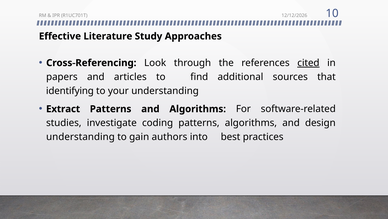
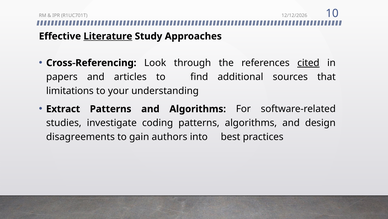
Literature underline: none -> present (108, 36)
identifying: identifying -> limitations (70, 91)
understanding: understanding -> disagreements (80, 137)
